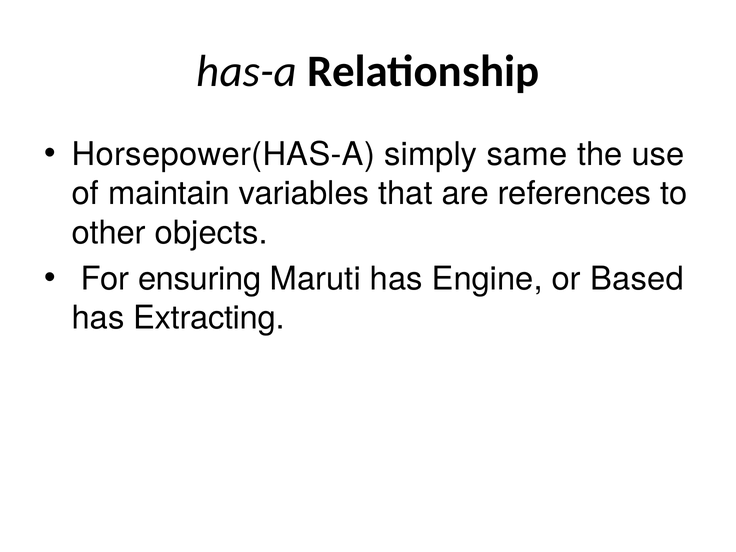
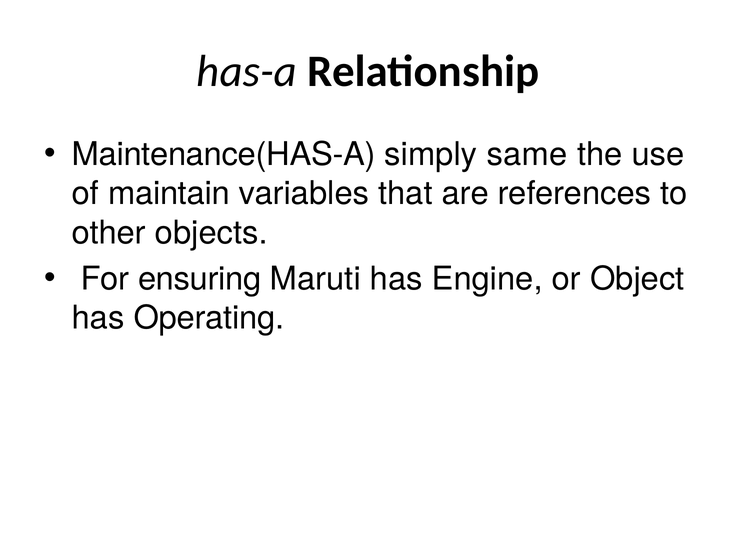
Horsepower(HAS-A: Horsepower(HAS-A -> Maintenance(HAS-A (224, 154)
Based: Based -> Object (637, 279)
Extracting: Extracting -> Operating (209, 318)
